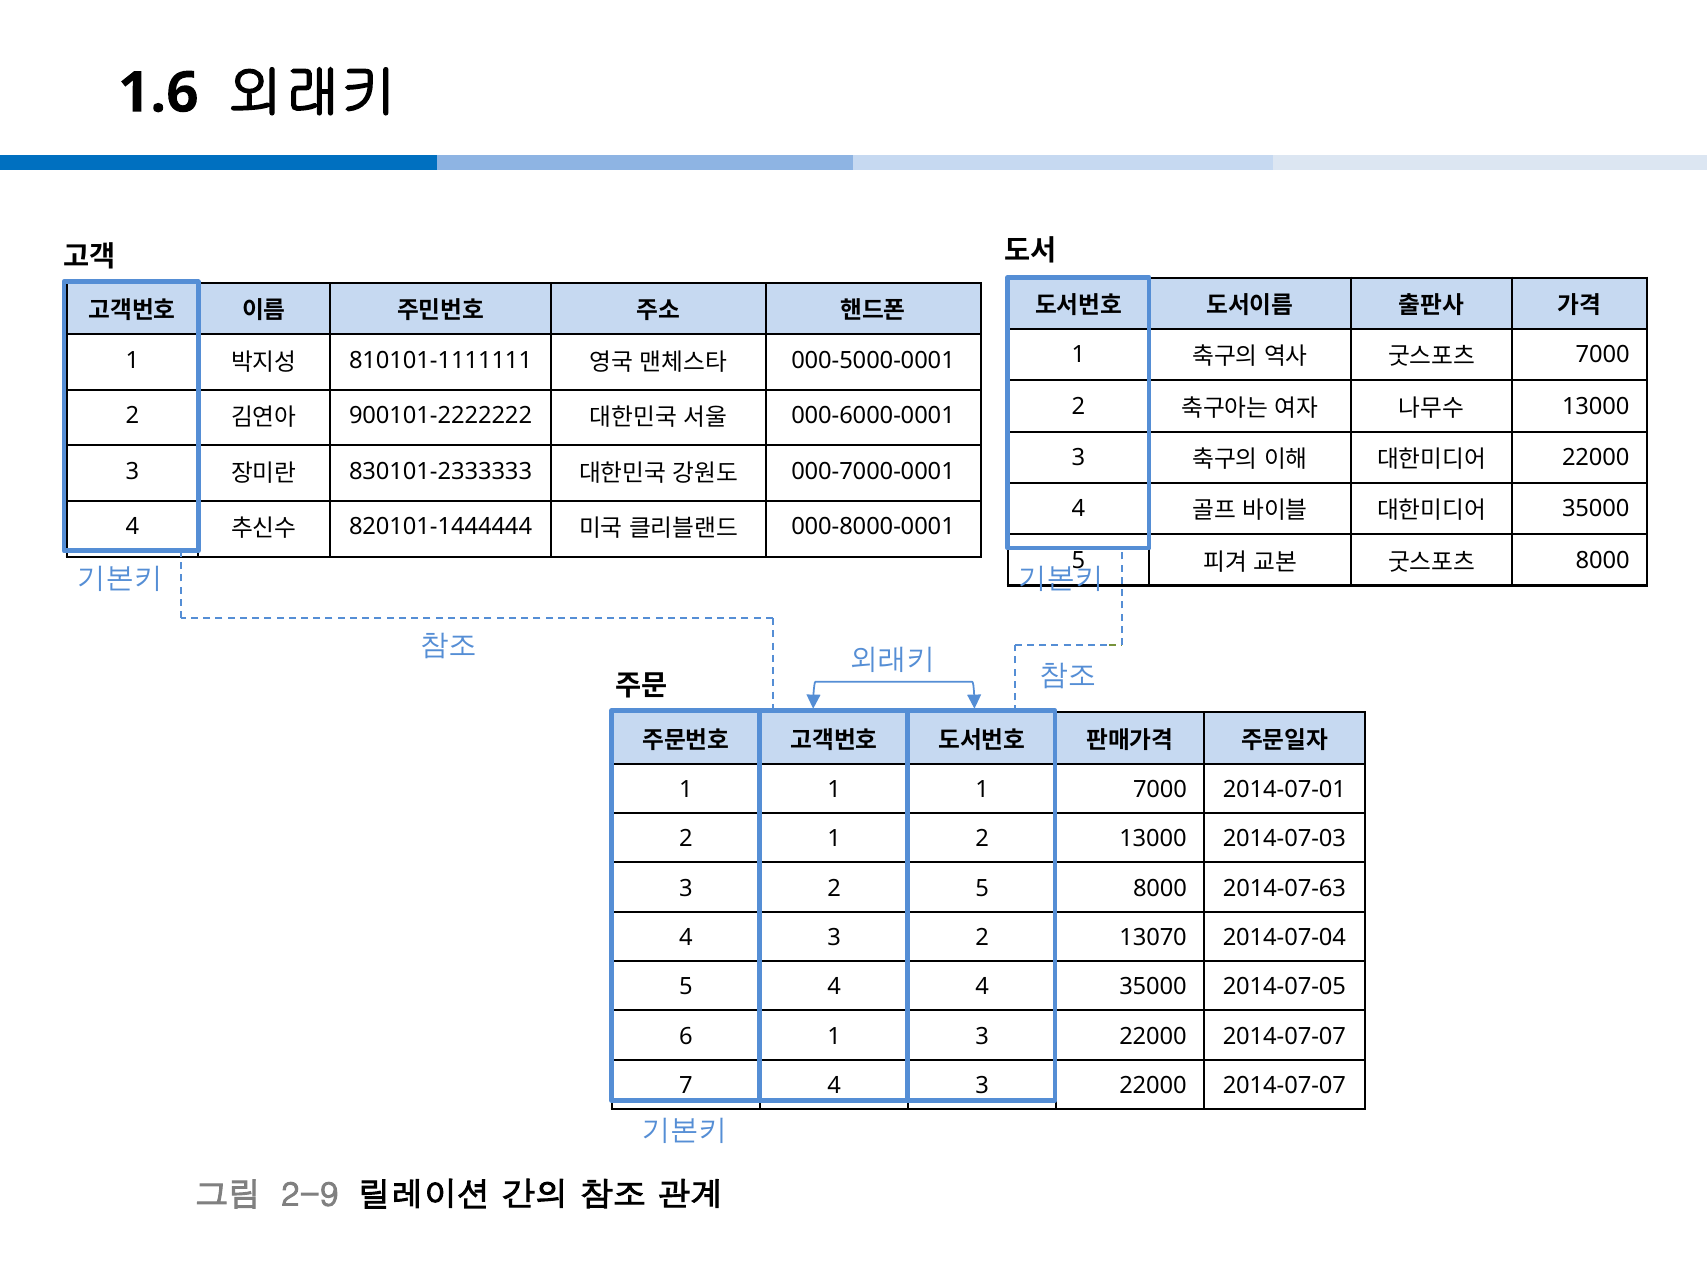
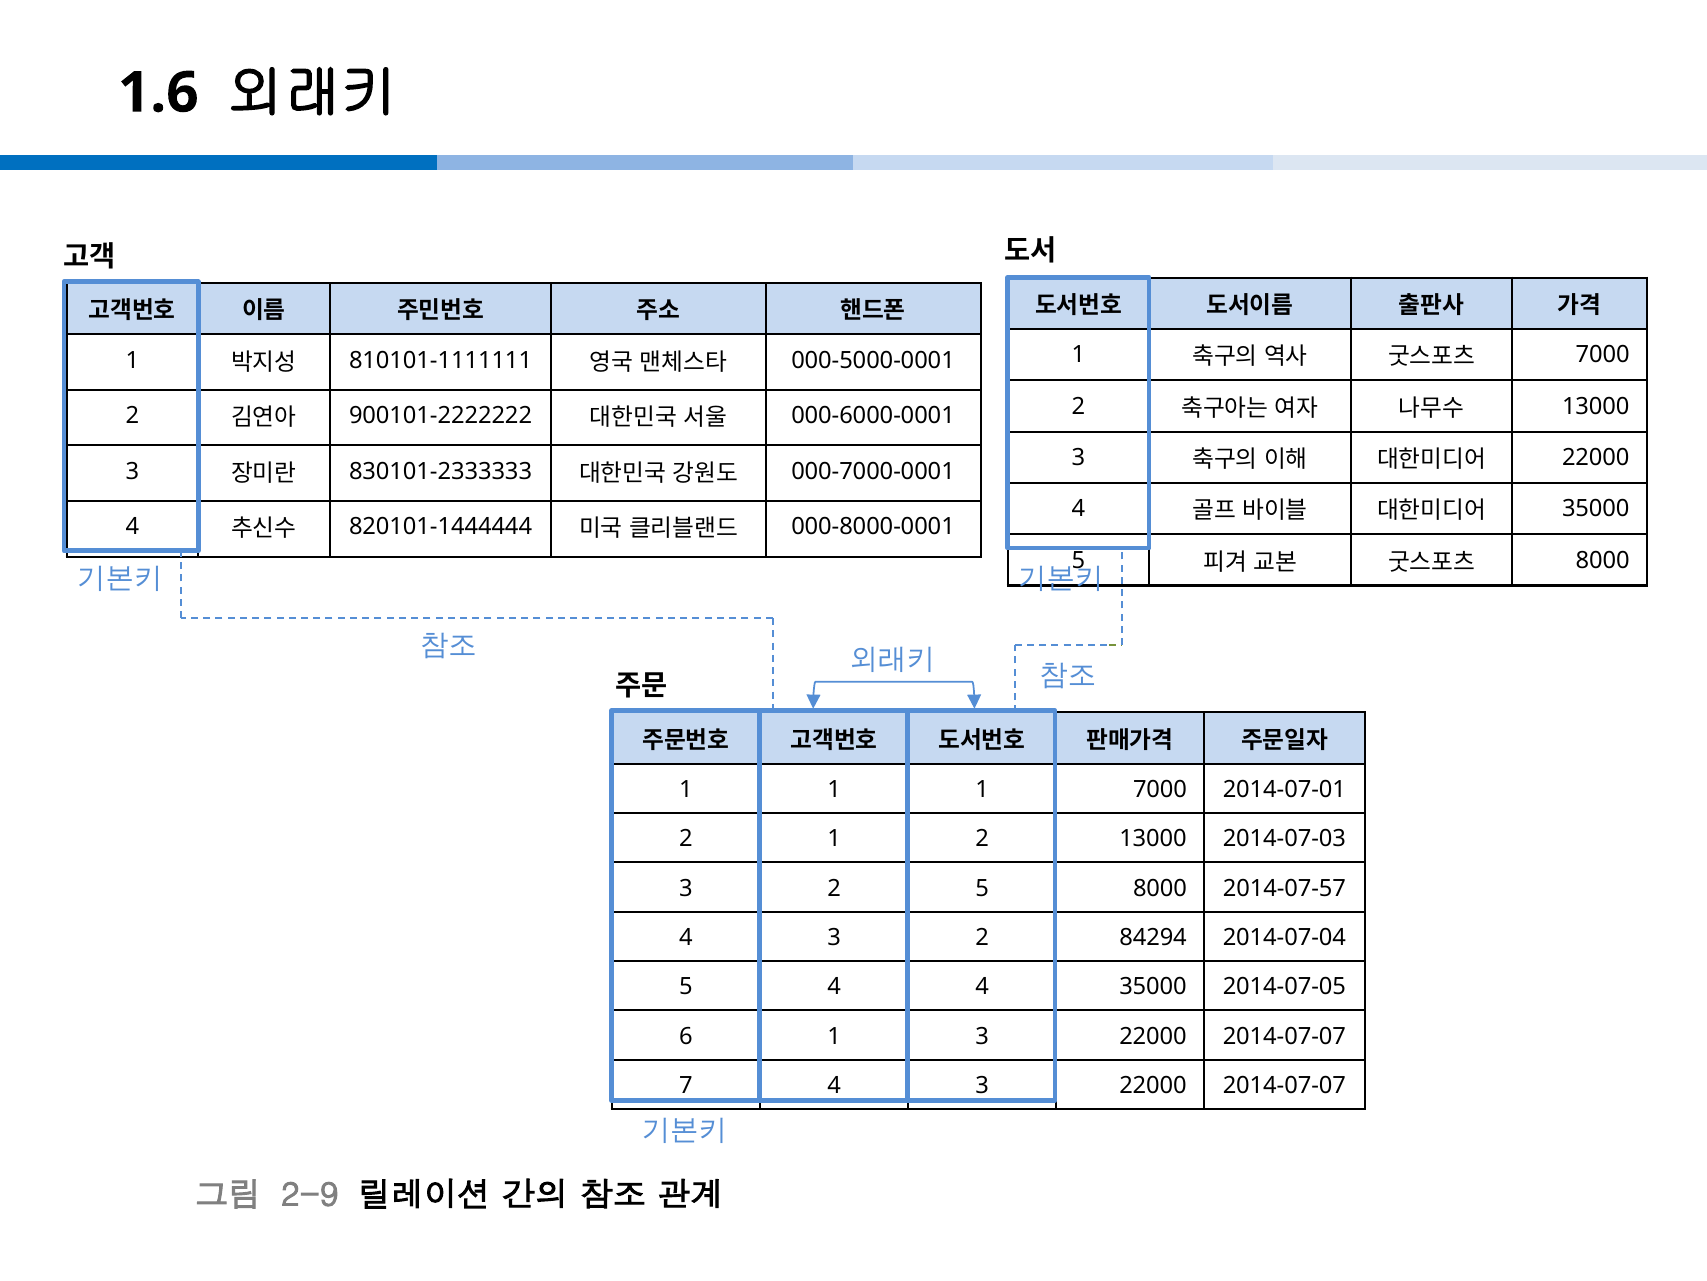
2014-07-63: 2014-07-63 -> 2014-07-57 (1284, 888)
13070: 13070 -> 84294 (1153, 937)
